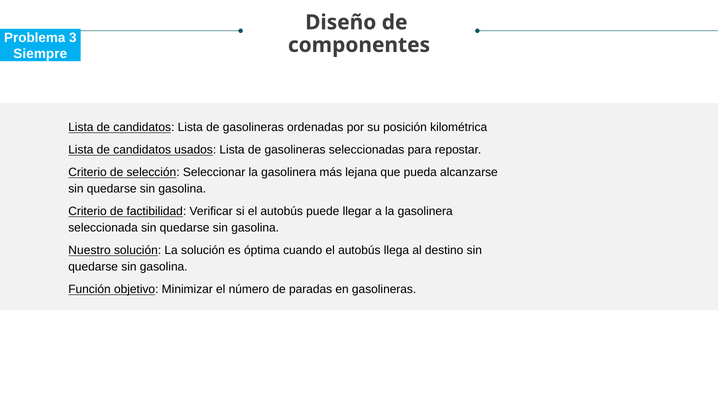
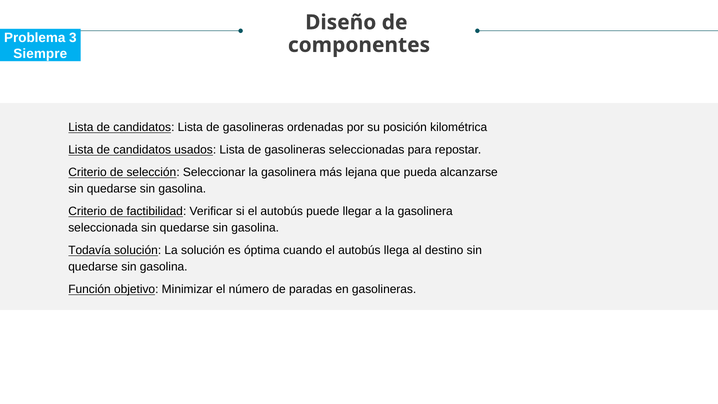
Nuestro: Nuestro -> Todavía (90, 250)
